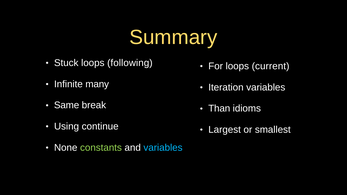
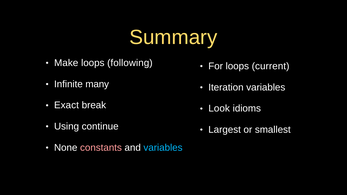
Stuck: Stuck -> Make (66, 63)
Same: Same -> Exact (67, 105)
Than: Than -> Look (219, 109)
constants colour: light green -> pink (101, 148)
